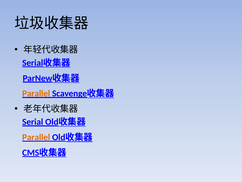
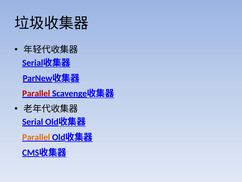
Parallel colour: orange -> red (36, 93)
